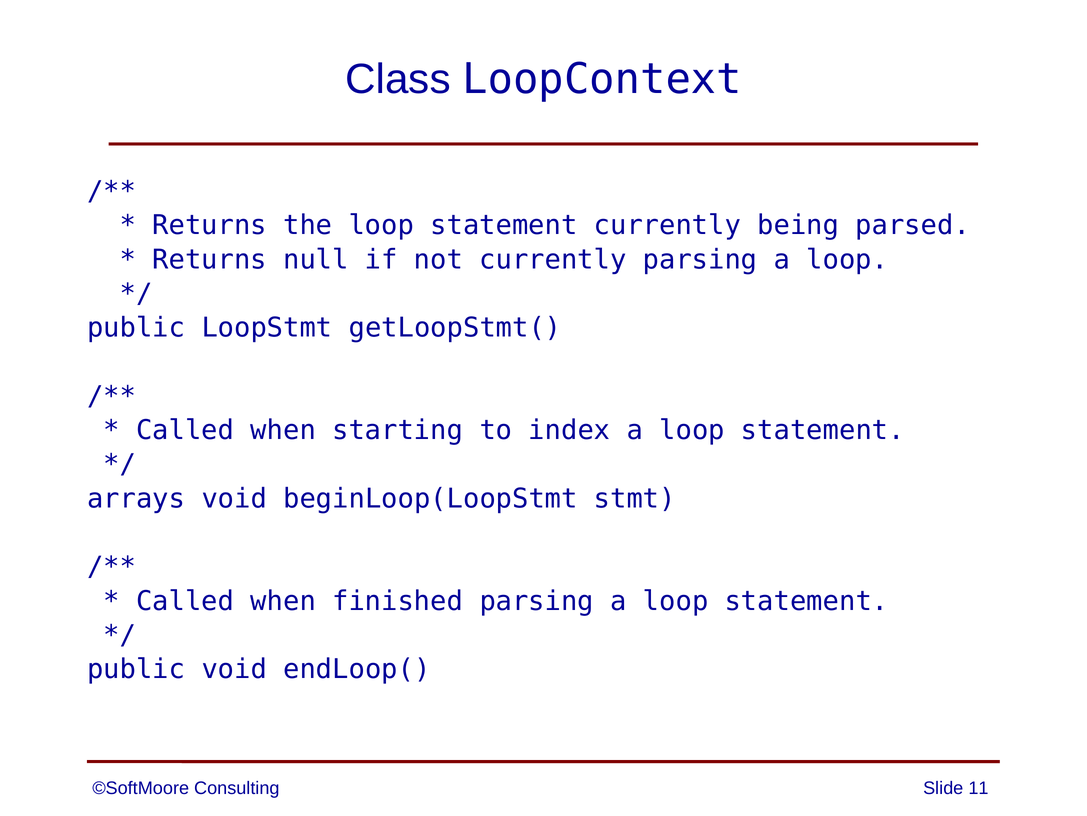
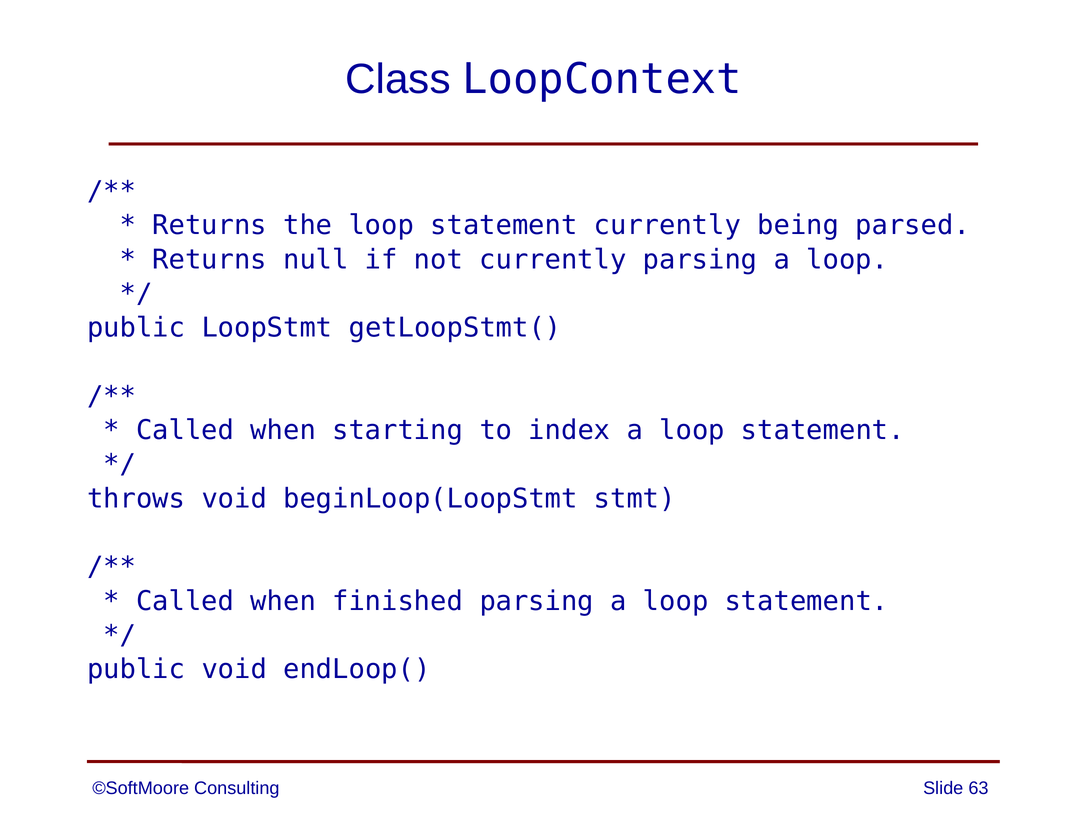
arrays: arrays -> throws (136, 498)
11: 11 -> 63 (978, 788)
